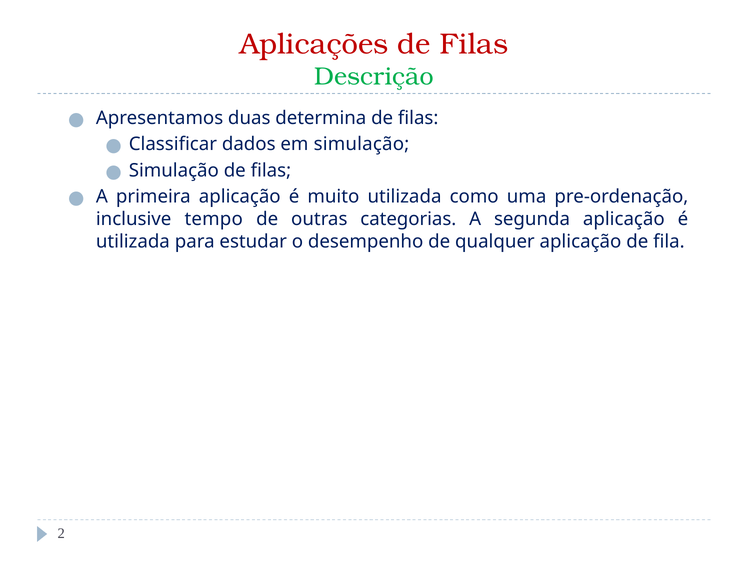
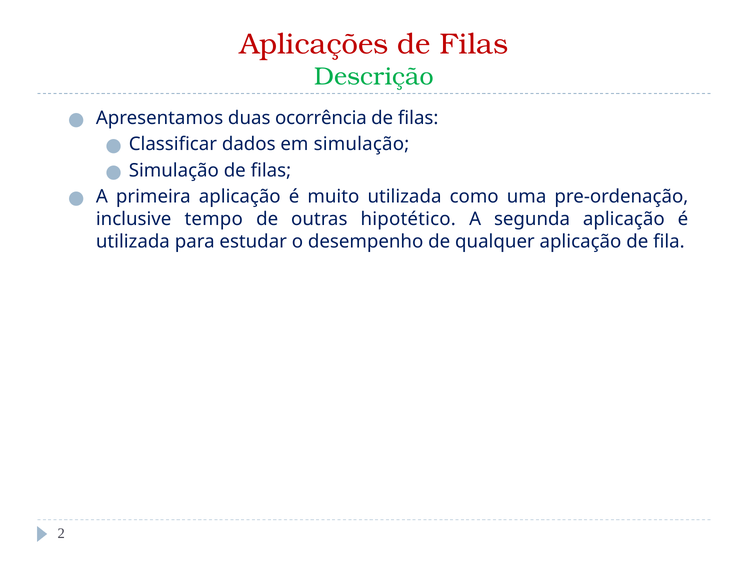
determina: determina -> ocorrência (321, 118)
categorias: categorias -> hipotético (408, 219)
